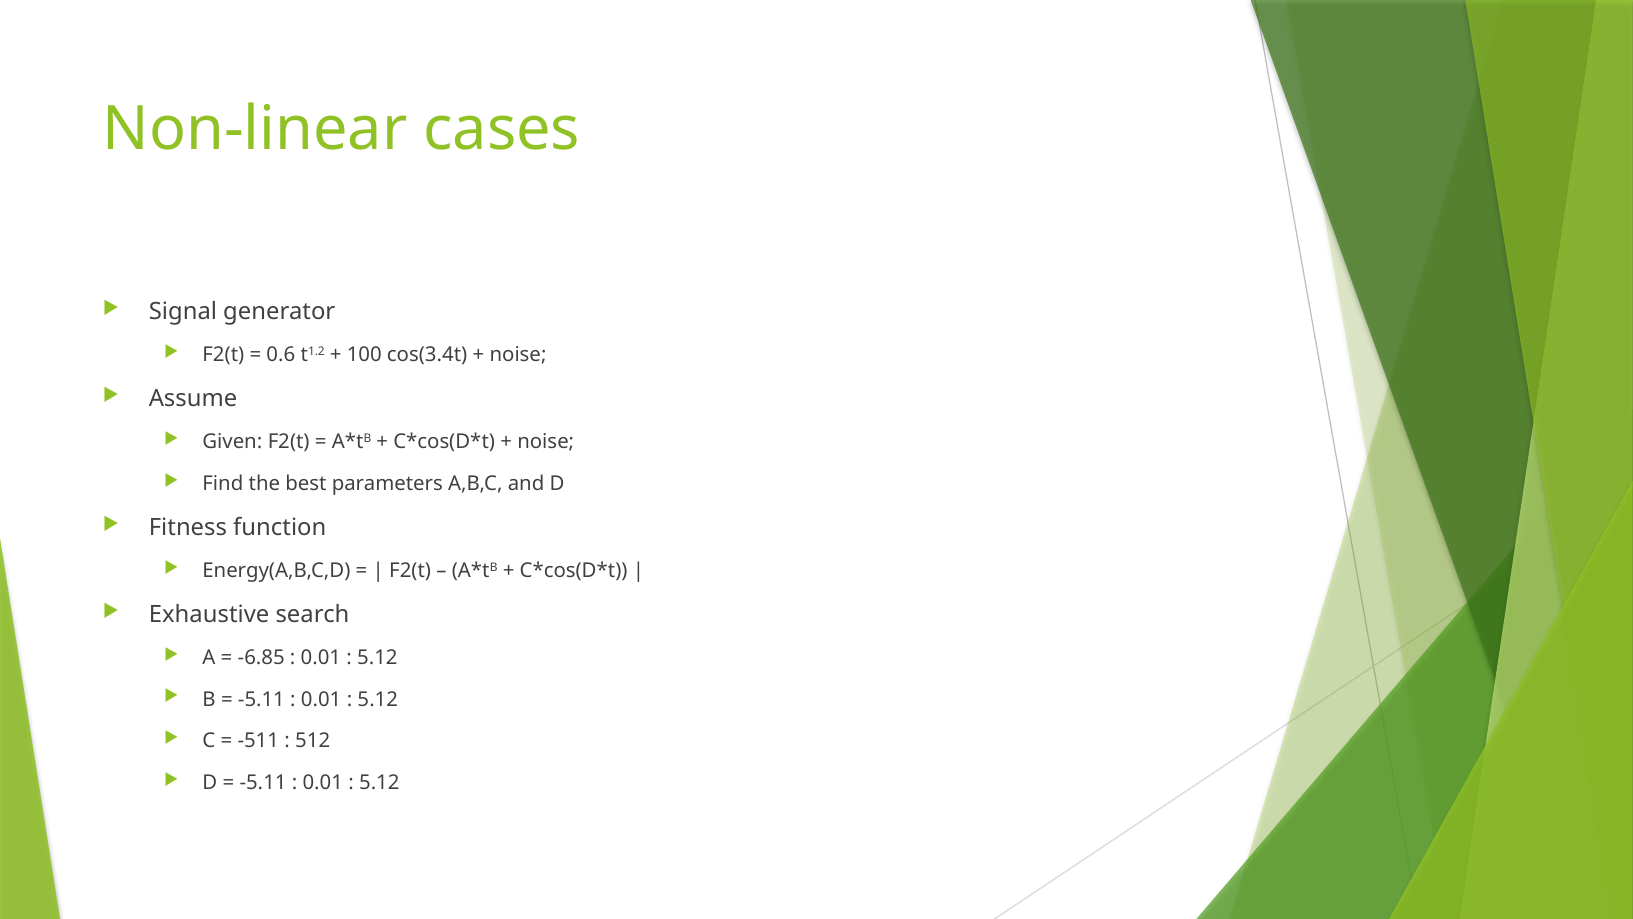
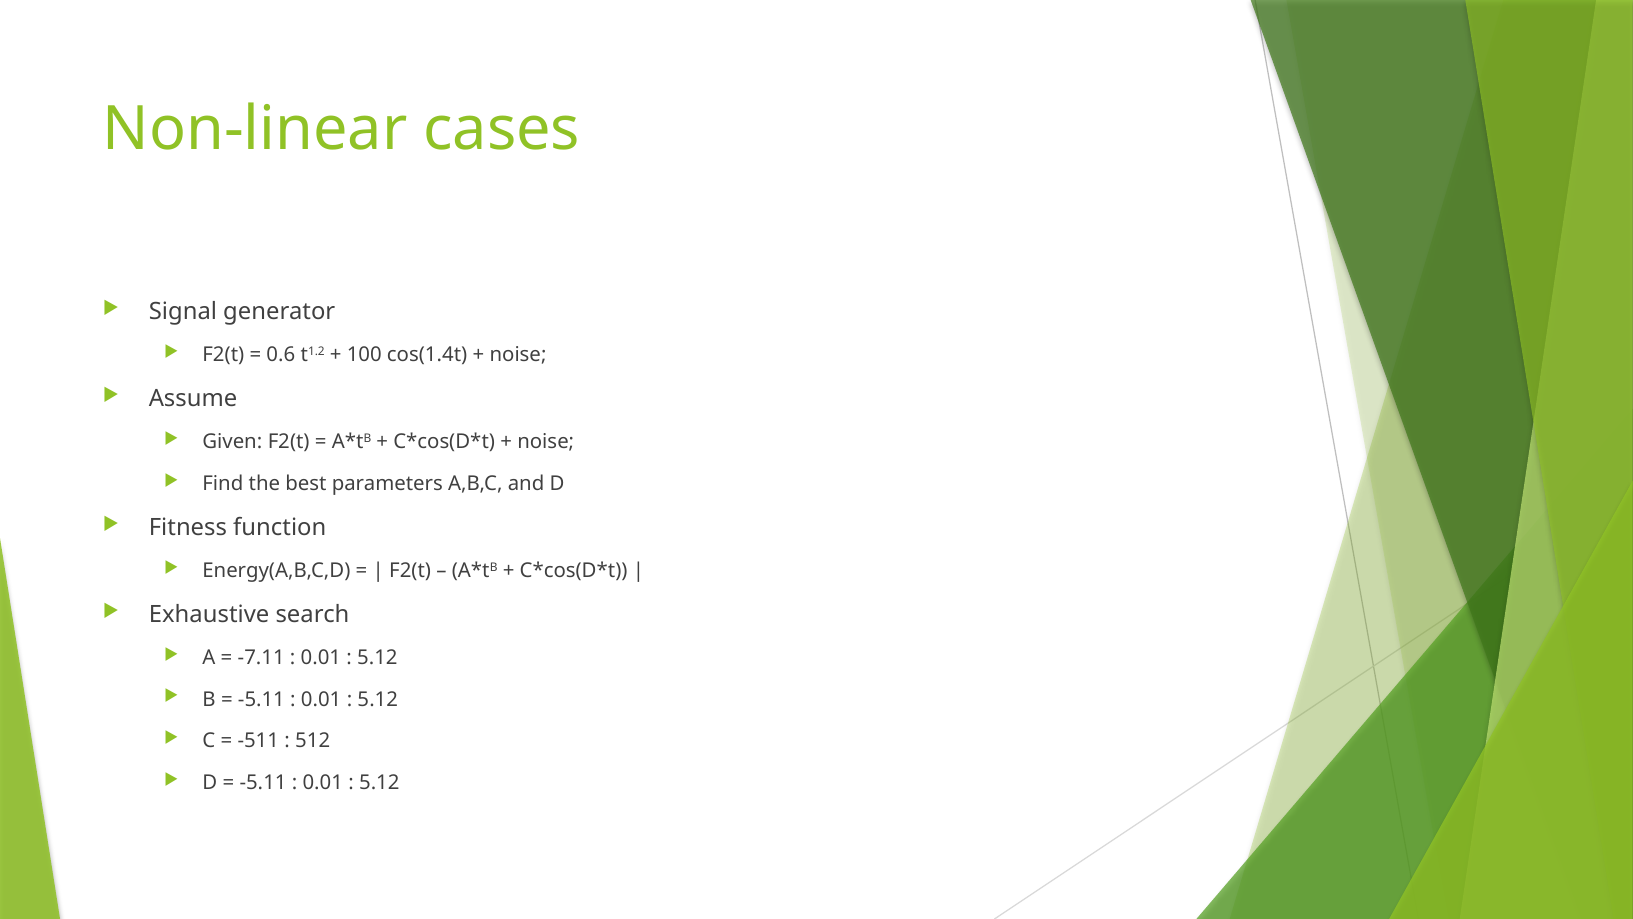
cos(3.4t: cos(3.4t -> cos(1.4t (427, 355)
-6.85: -6.85 -> -7.11 (261, 658)
